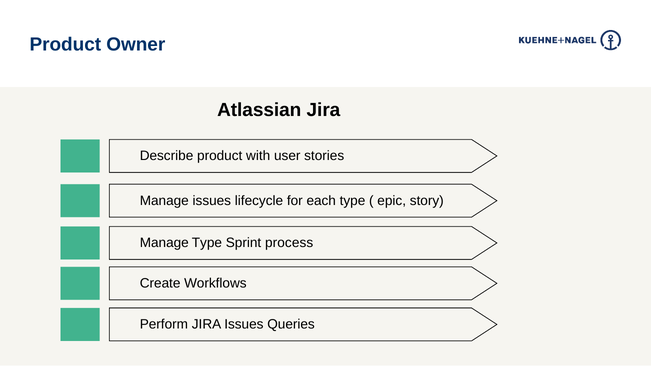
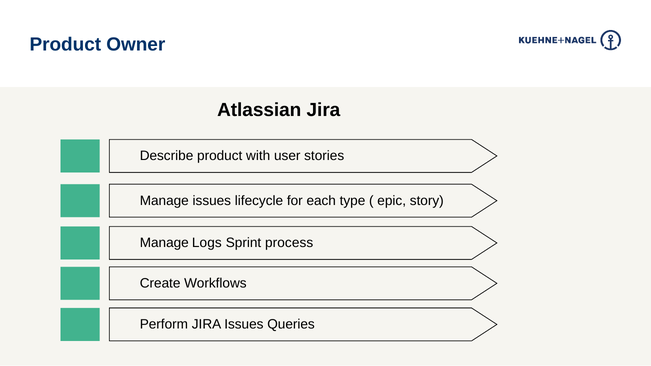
Manage Type: Type -> Logs (207, 243)
